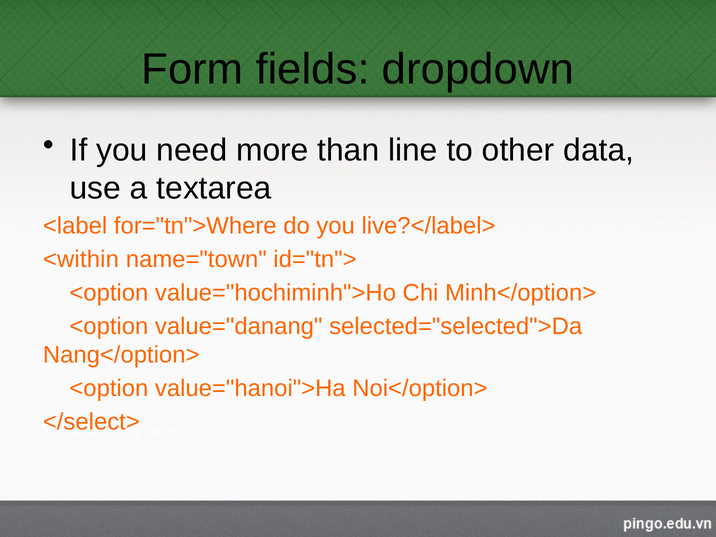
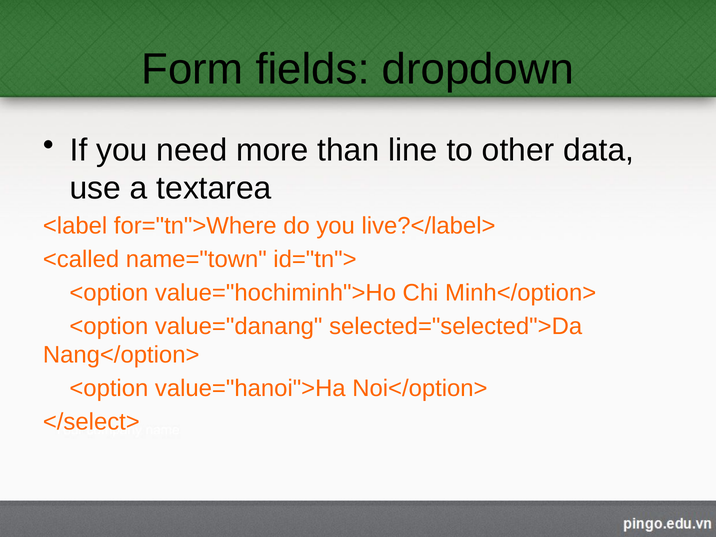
<within: <within -> <called (81, 259)
